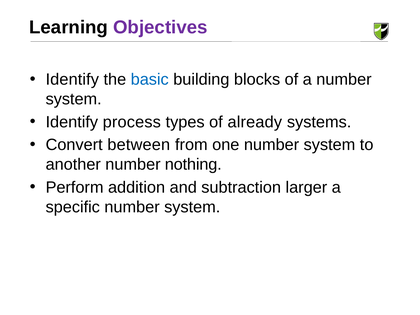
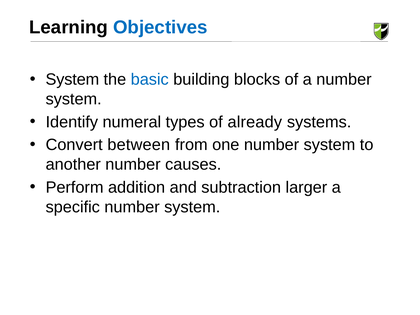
Objectives colour: purple -> blue (160, 27)
Identify: Identify -> System (72, 80)
process: process -> numeral (132, 122)
nothing: nothing -> causes (193, 165)
